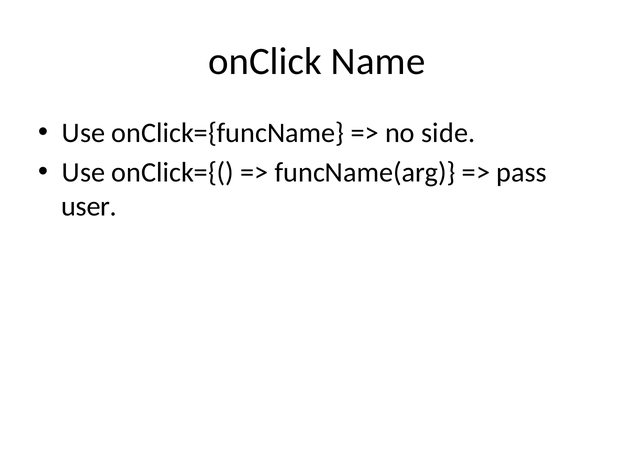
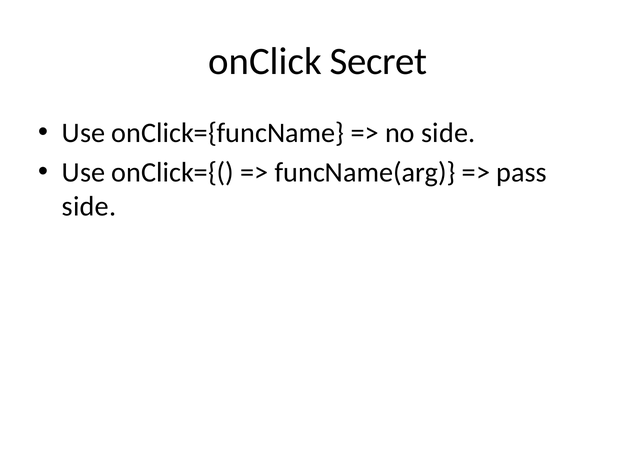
Name: Name -> Secret (378, 61)
user: user -> side (89, 207)
